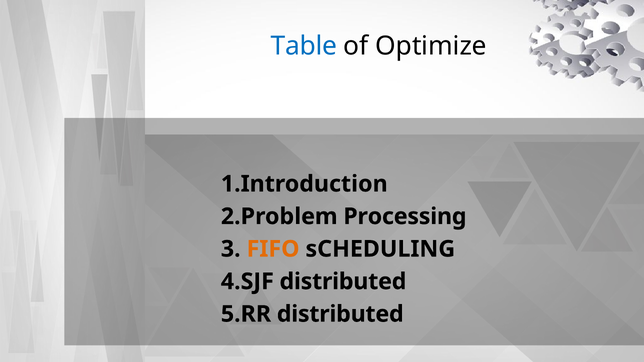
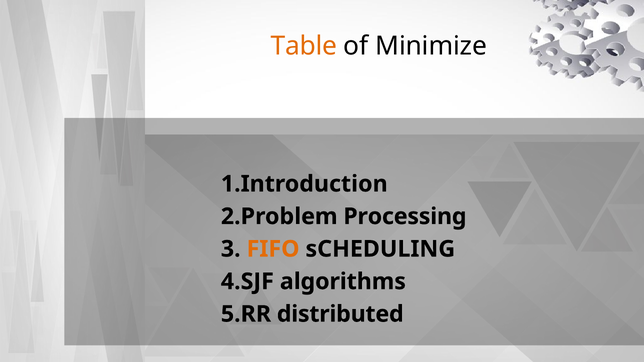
Table colour: blue -> orange (304, 46)
Optimize: Optimize -> Minimize (431, 46)
4.SJF distributed: distributed -> algorithms (343, 282)
